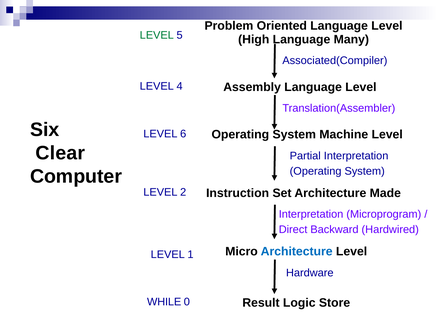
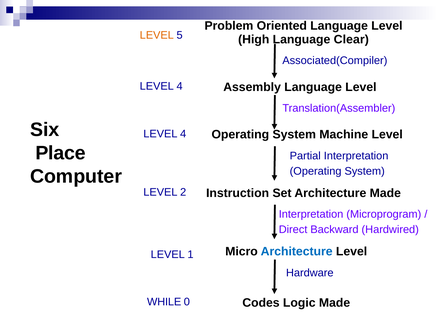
LEVEL colour: green -> orange (157, 35)
Many: Many -> Clear (351, 39)
6: 6 -> 4 (183, 134)
Clear: Clear -> Place (60, 153)
Result: Result -> Codes (261, 303)
Logic Store: Store -> Made (335, 303)
